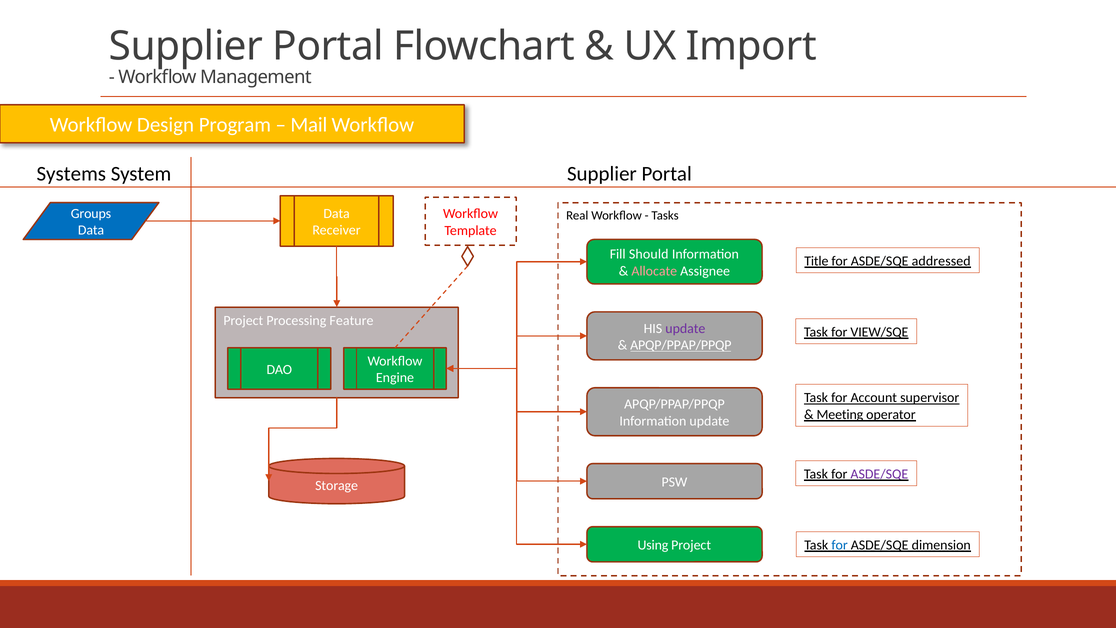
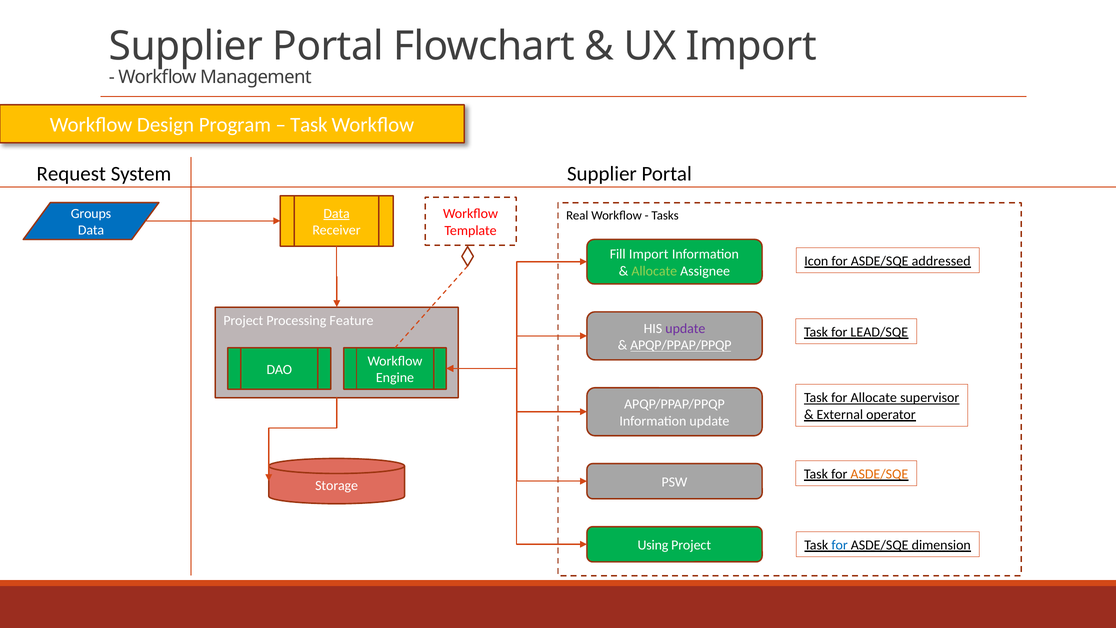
Mail: Mail -> Task (309, 125)
Systems: Systems -> Request (71, 174)
Data underline: none -> present (337, 213)
Fill Should: Should -> Import (649, 254)
Title: Title -> Icon (816, 261)
Allocate colour: pink -> light green (654, 271)
VIEW/SQE: VIEW/SQE -> LEAD/SQE (879, 332)
for Account: Account -> Allocate (874, 398)
Meeting: Meeting -> External (840, 414)
ASDE/SQE colour: purple -> orange (879, 474)
